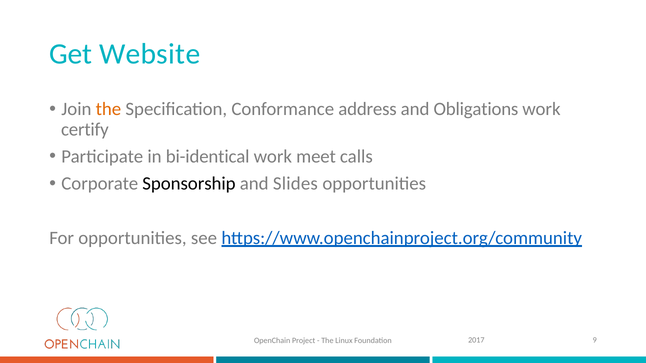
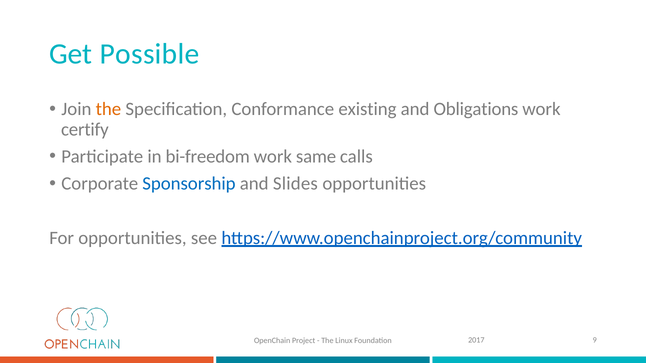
Website: Website -> Possible (150, 54)
address: address -> existing (367, 109)
bi-identical: bi-identical -> bi-freedom (208, 157)
meet: meet -> same (316, 157)
Sponsorship colour: black -> blue (189, 184)
